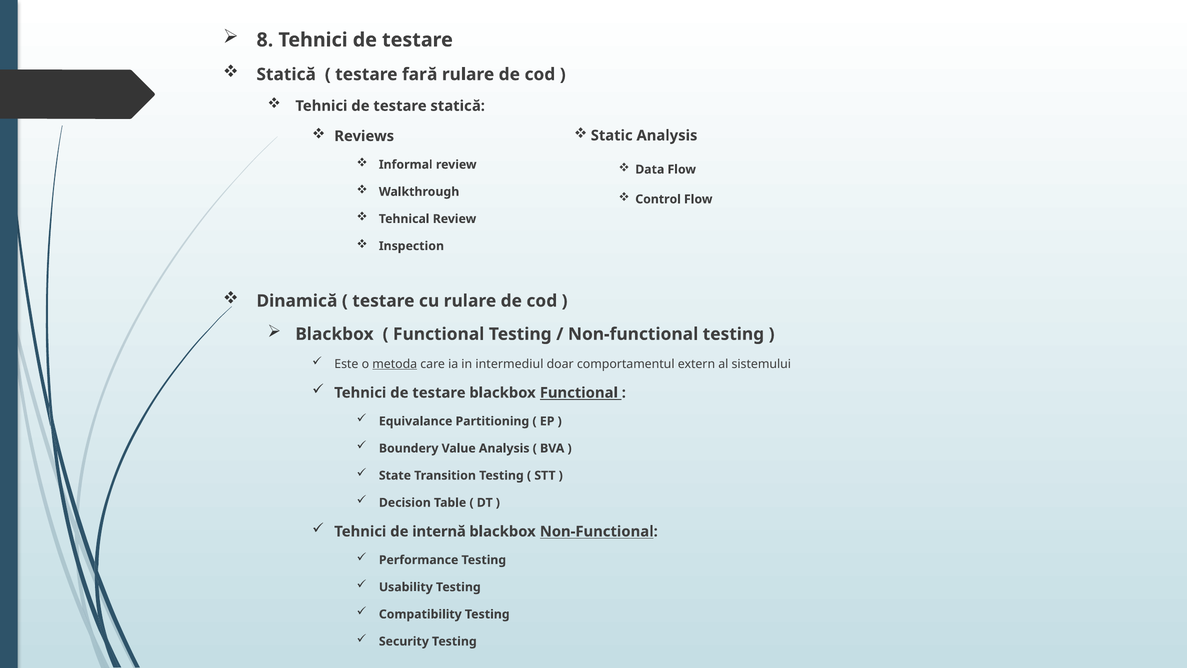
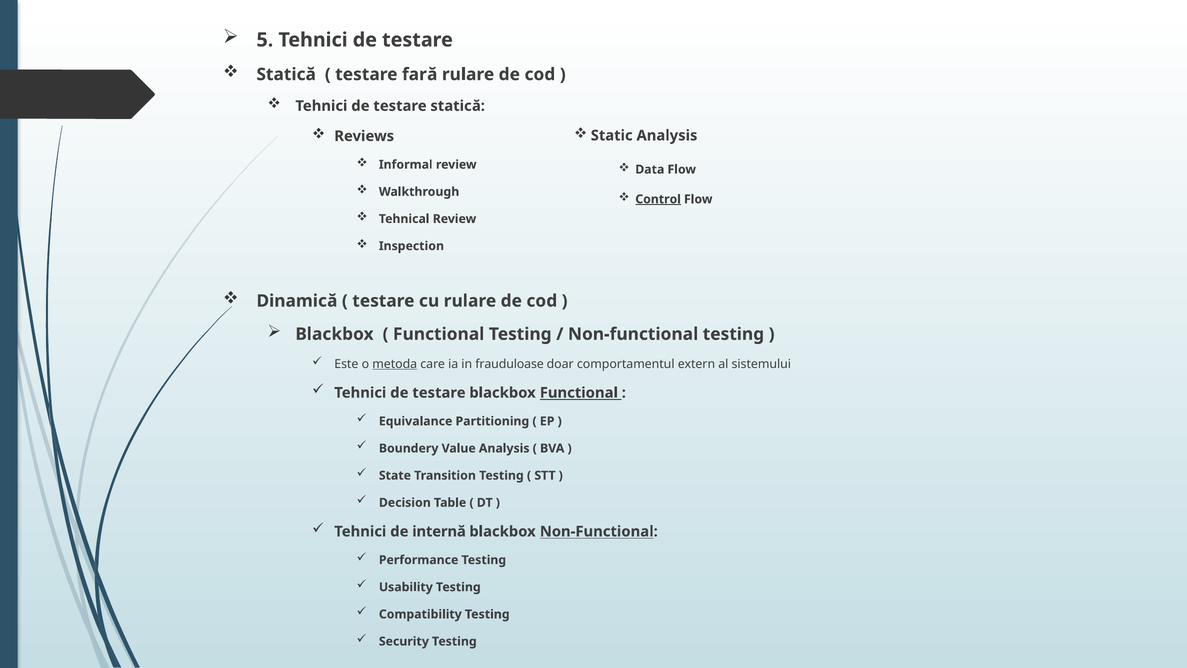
8: 8 -> 5 (265, 40)
Control underline: none -> present (658, 199)
intermediul: intermediul -> frauduloase (510, 364)
